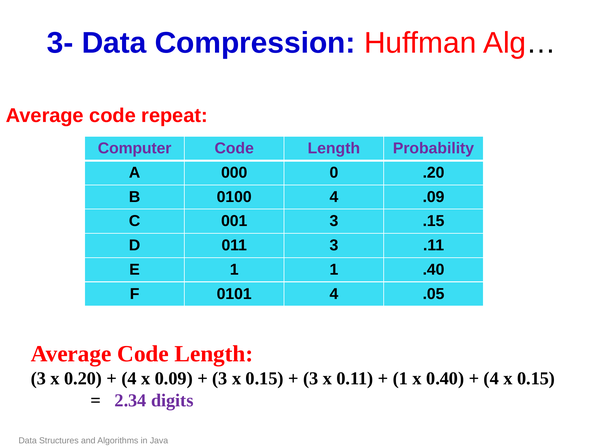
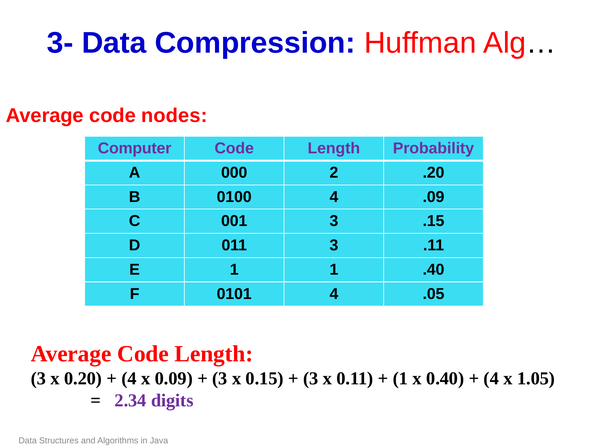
repeat: repeat -> nodes (174, 116)
0: 0 -> 2 (334, 173)
4 x 0.15: 0.15 -> 1.05 (536, 379)
